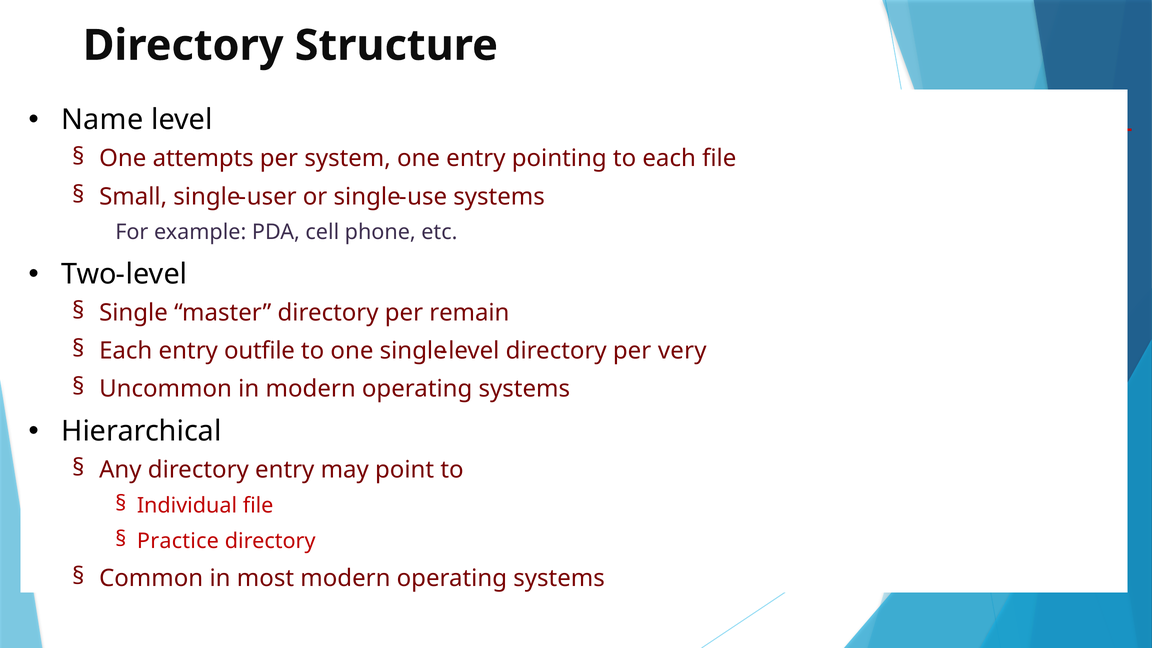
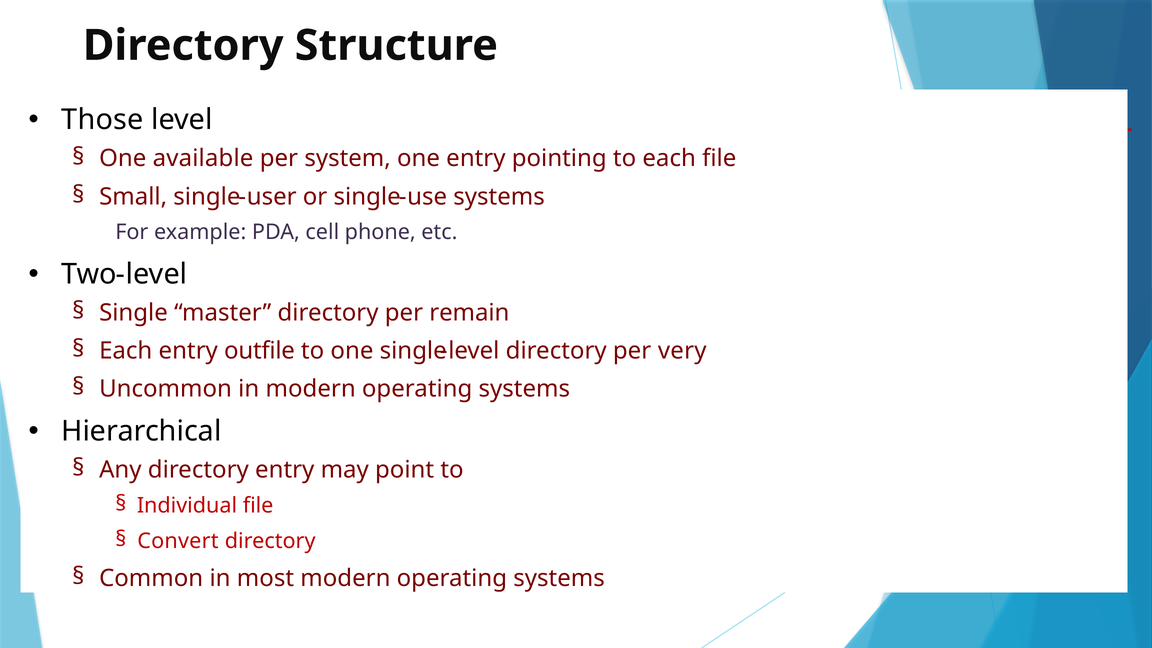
Name: Name -> Those (102, 120)
attempts: attempts -> available (203, 159)
Practice: Practice -> Convert (178, 541)
